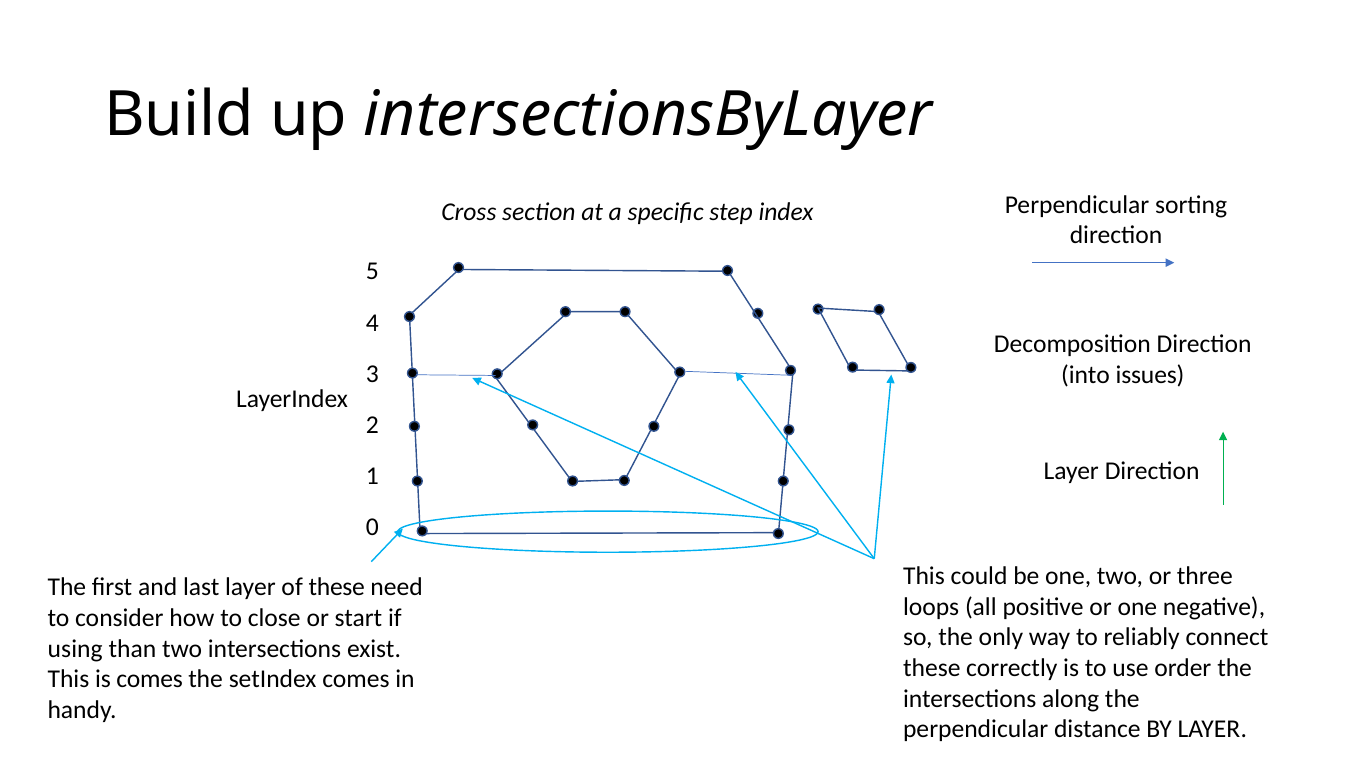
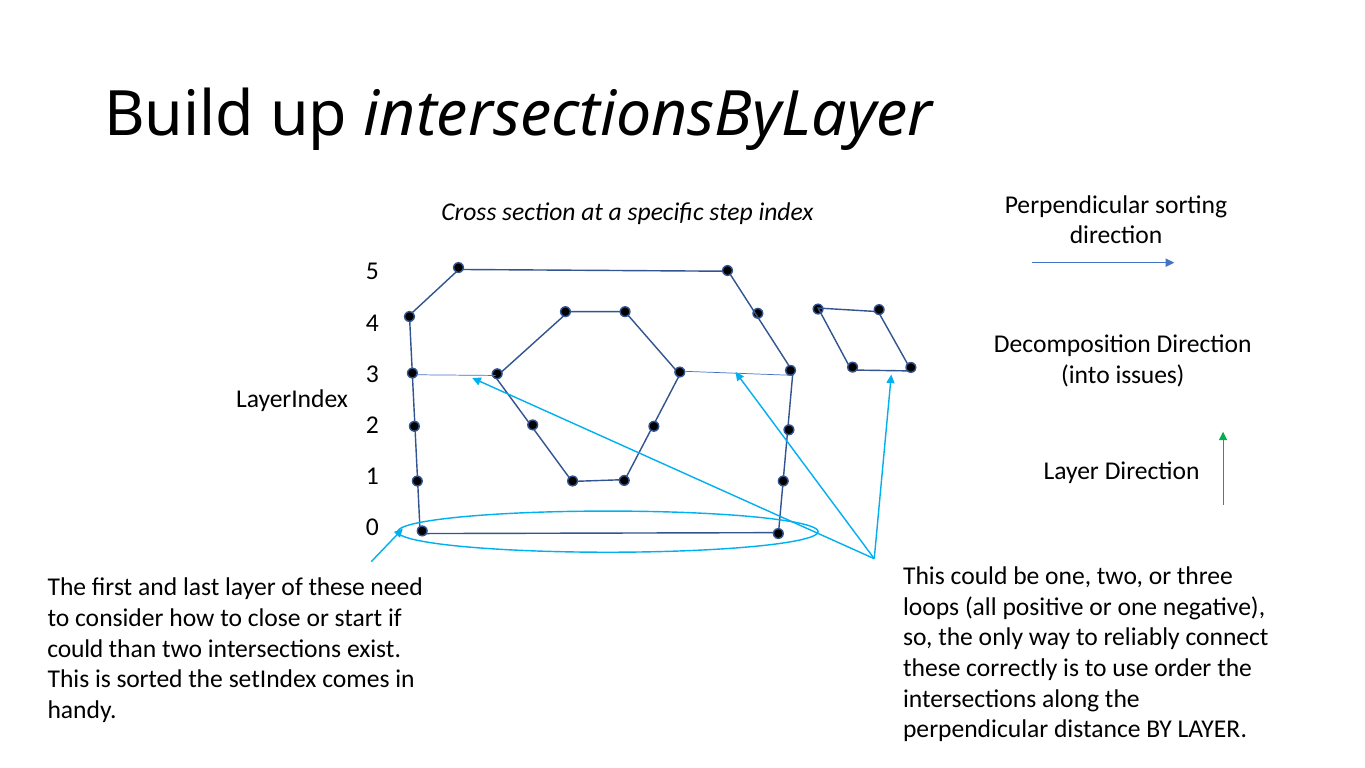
using: using -> could (75, 648)
is comes: comes -> sorted (150, 679)
